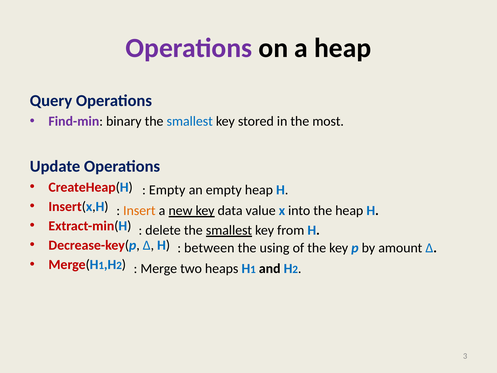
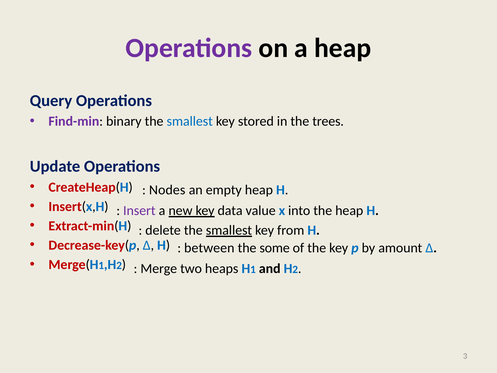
most: most -> trees (328, 121)
Empty: Empty -> Nodes (167, 190)
Insert colour: orange -> purple (139, 211)
using: using -> some (275, 248)
